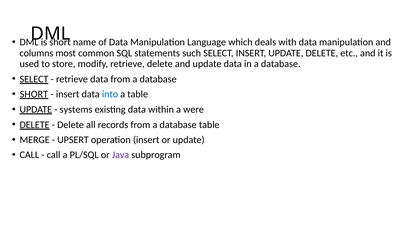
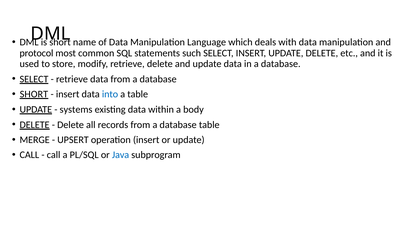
columns: columns -> protocol (36, 53)
were: were -> body (194, 110)
Java colour: purple -> blue (121, 155)
